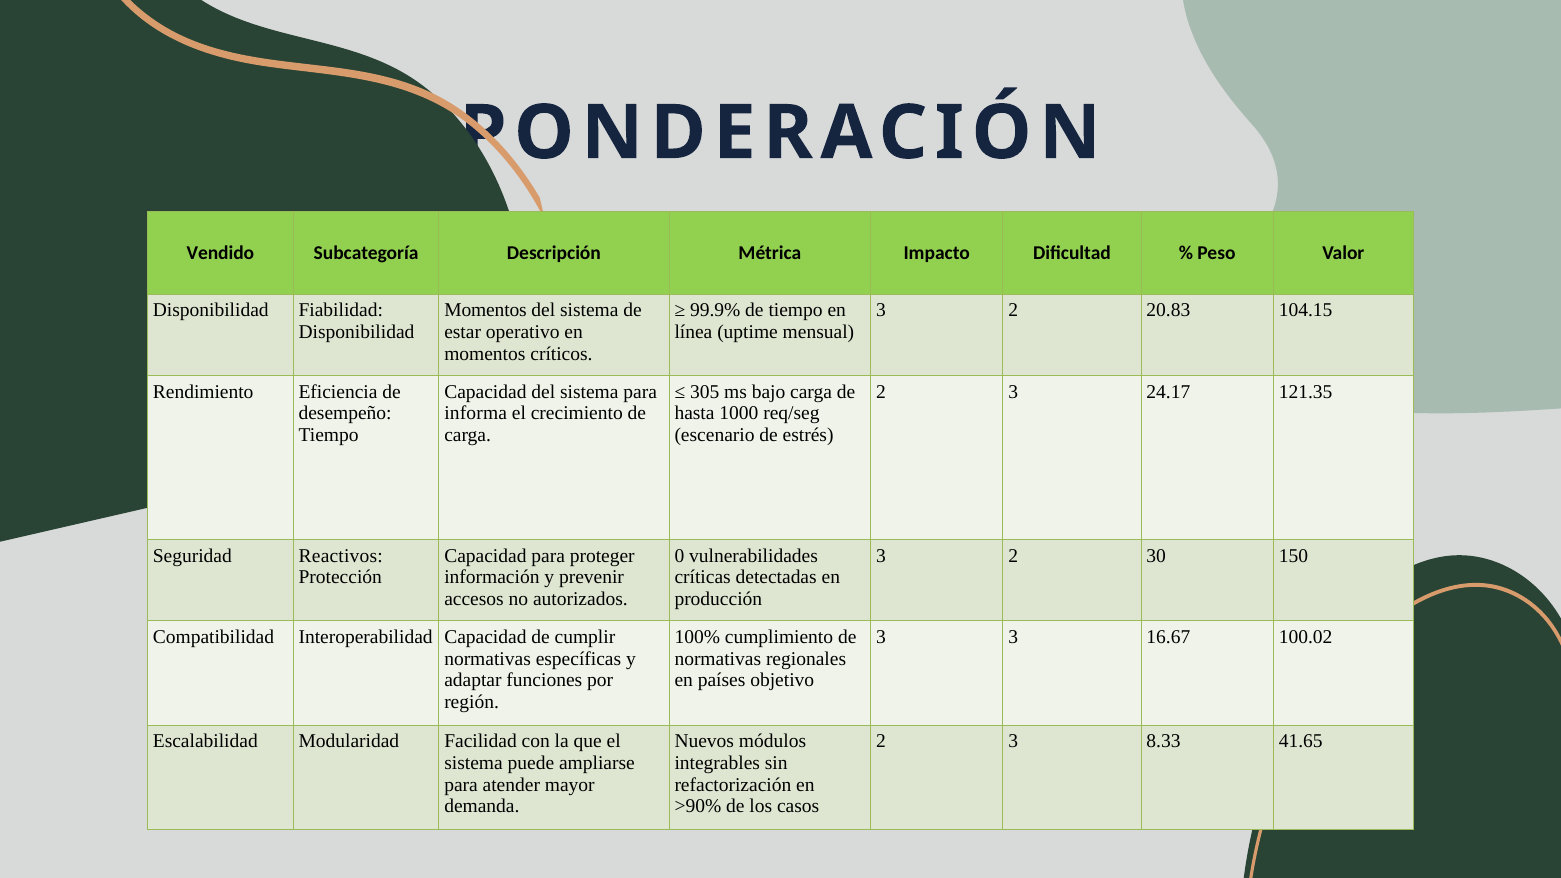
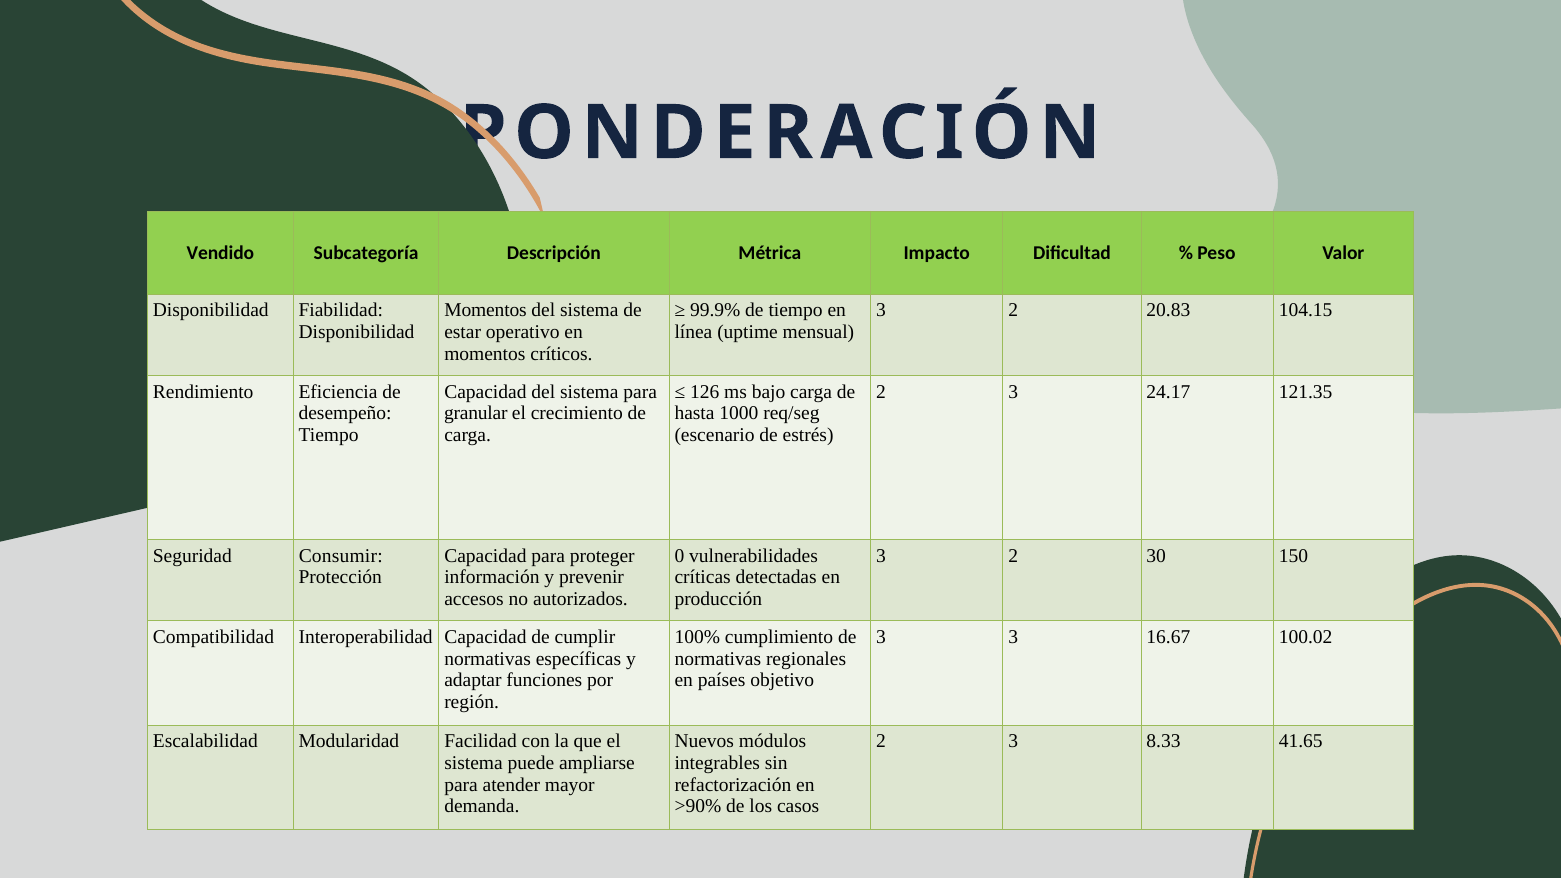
305: 305 -> 126 (705, 392)
informa: informa -> granular (476, 413)
Reactivos: Reactivos -> Consumir (341, 556)
